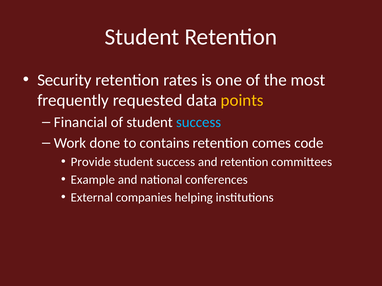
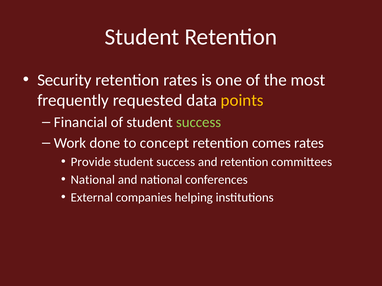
success colour: light blue -> light green (199, 122)
contains: contains -> concept (164, 143)
comes code: code -> rates (309, 143)
Example: Example -> National (93, 180)
